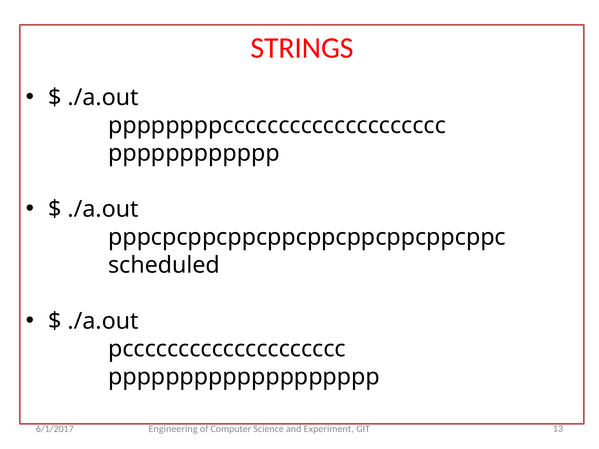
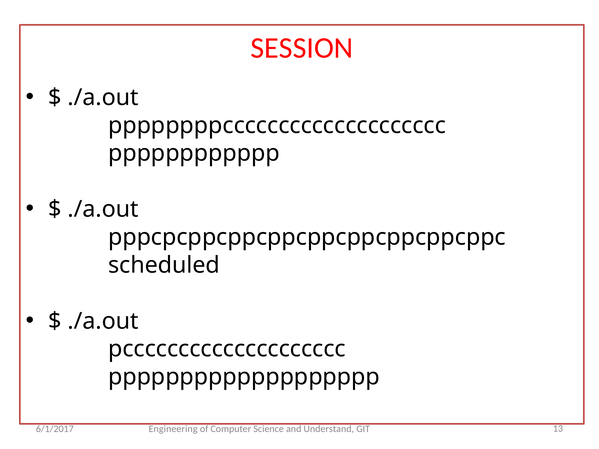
STRINGS: STRINGS -> SESSION (302, 48)
Experiment: Experiment -> Understand (329, 429)
